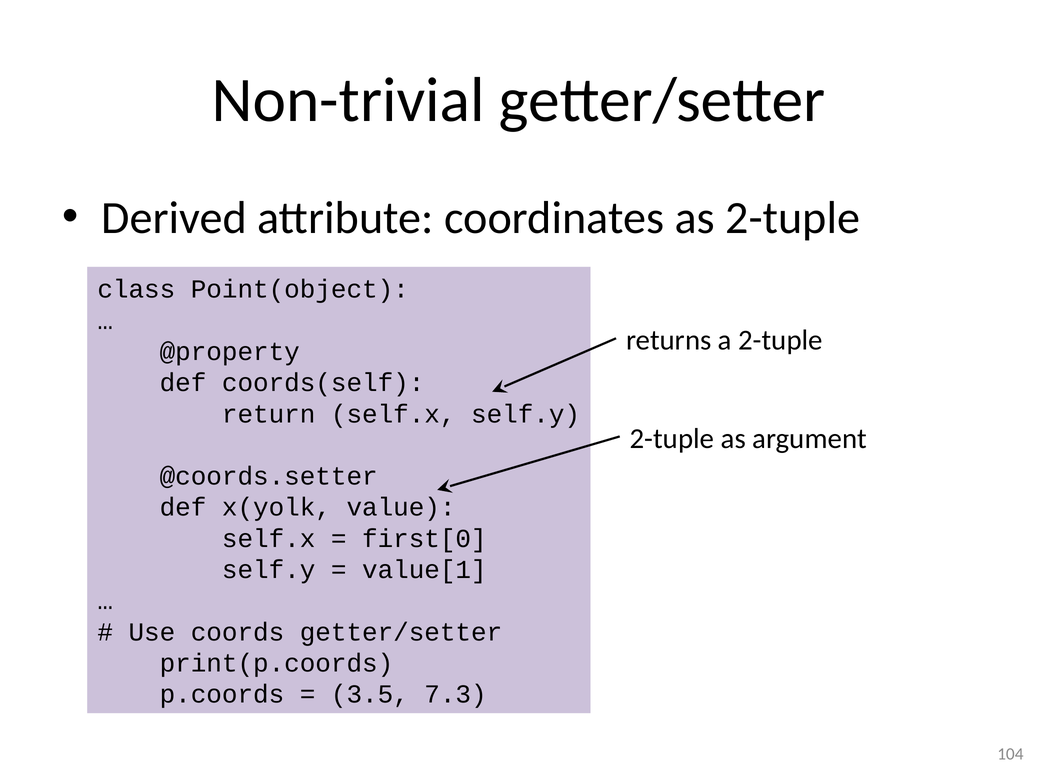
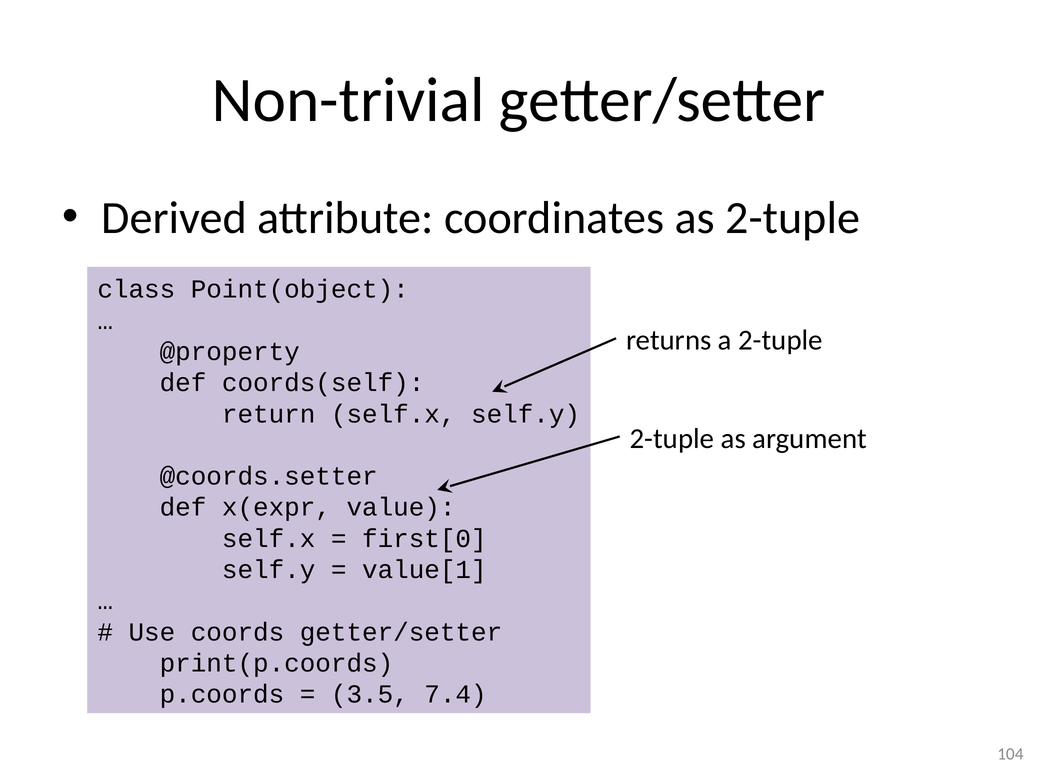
x(yolk: x(yolk -> x(expr (276, 507)
7.3: 7.3 -> 7.4 (455, 694)
